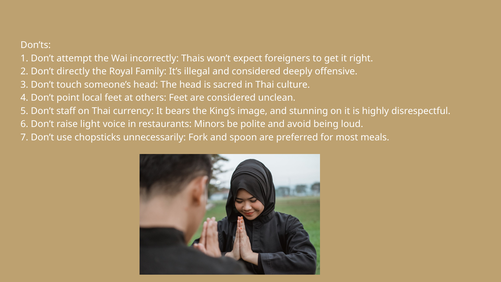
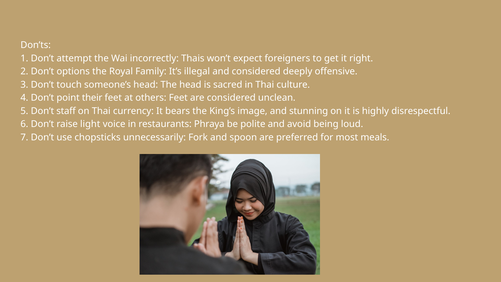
directly: directly -> options (73, 71)
local: local -> their (92, 98)
Minors: Minors -> Phraya (209, 124)
